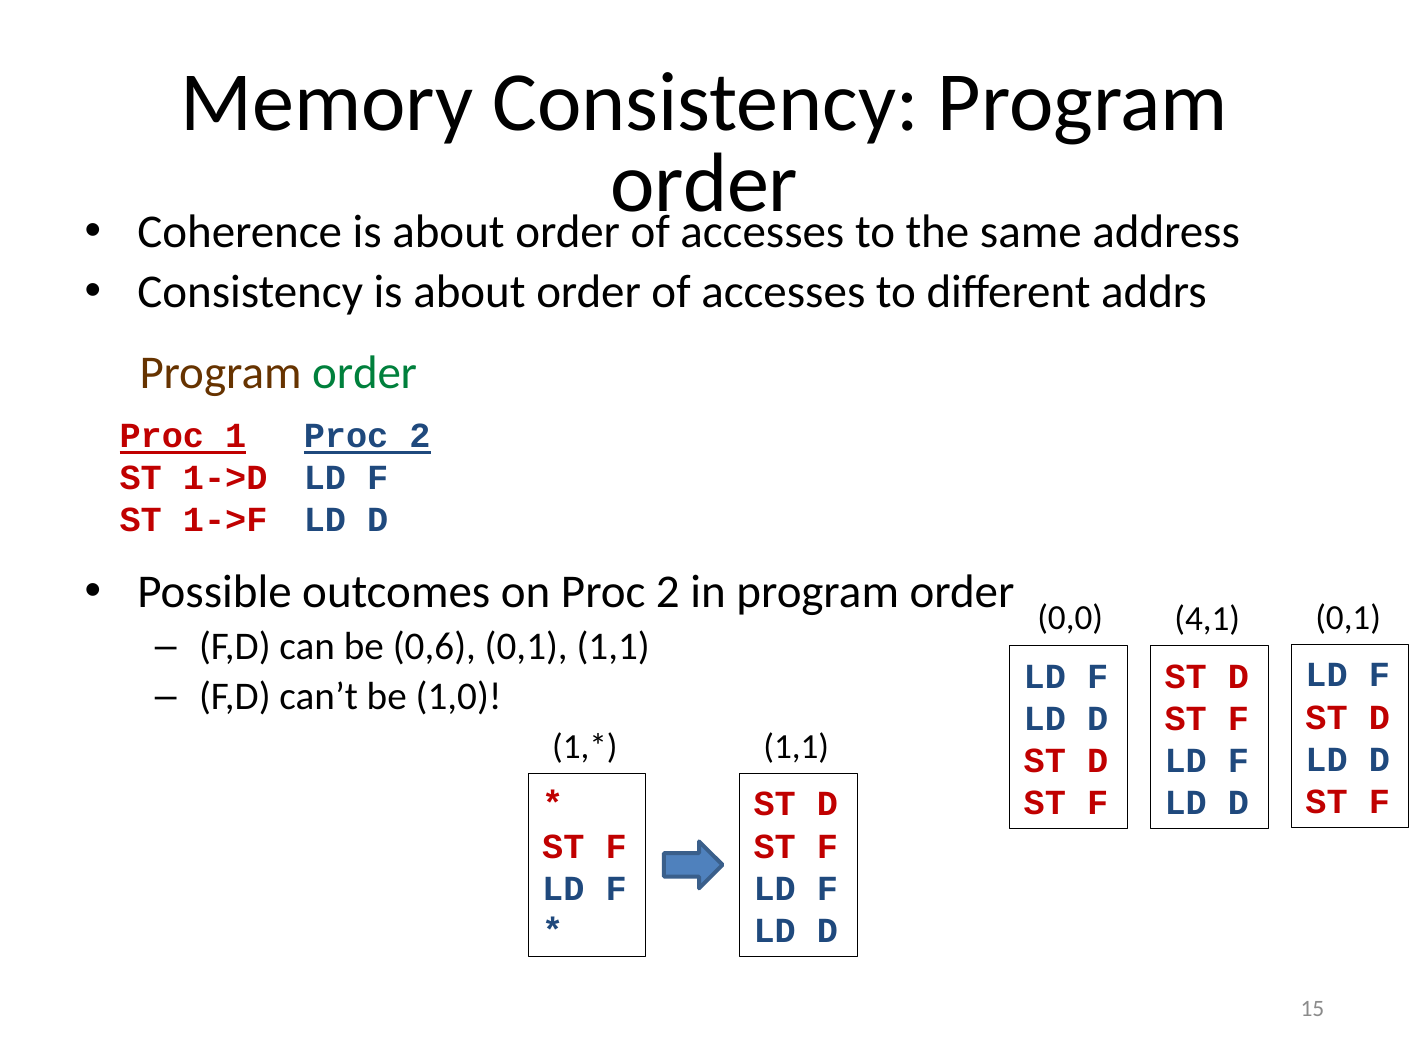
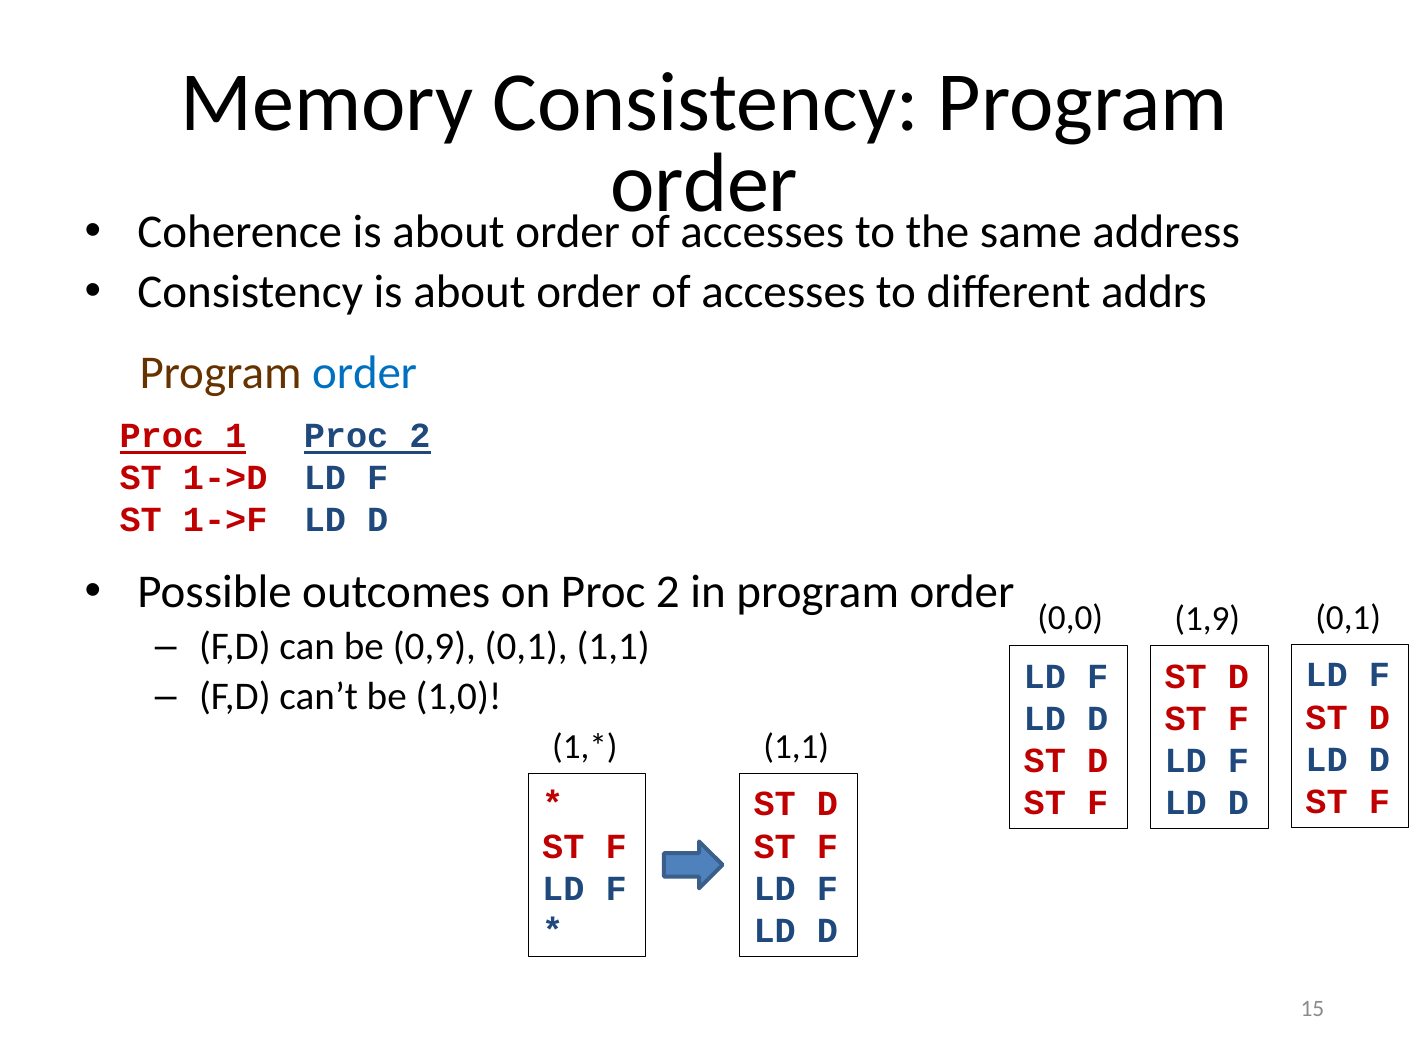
order colour: green -> blue (365, 373)
4,1: 4,1 -> 1,9 (1207, 619)
0,6: 0,6 -> 0,9 (434, 647)
